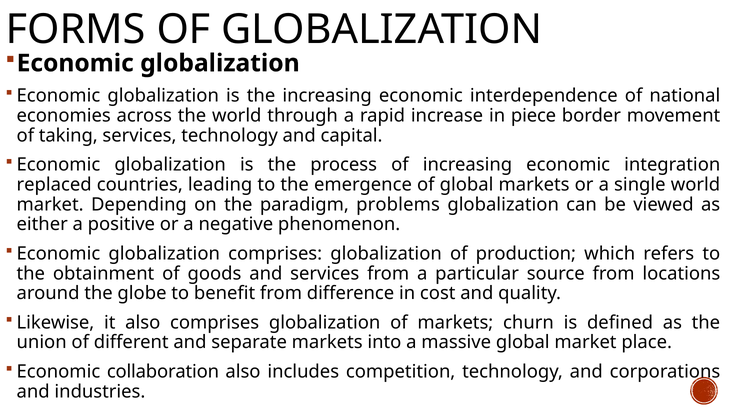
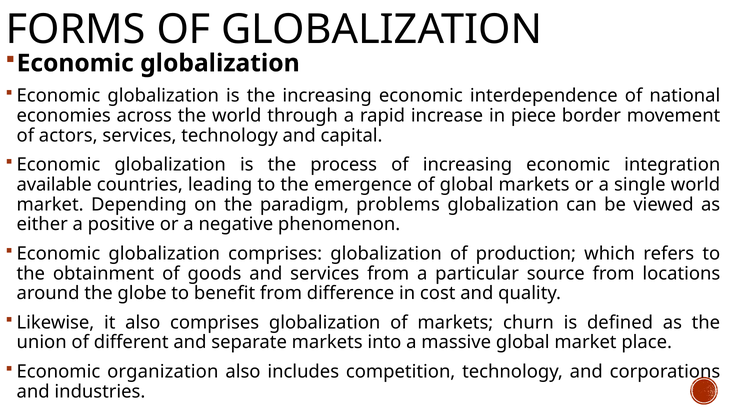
taking: taking -> actors (68, 136)
replaced: replaced -> available (54, 185)
collaboration: collaboration -> organization (163, 372)
